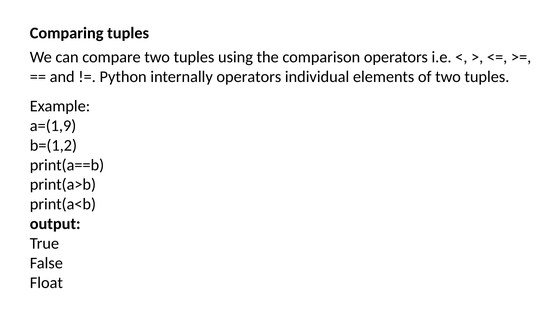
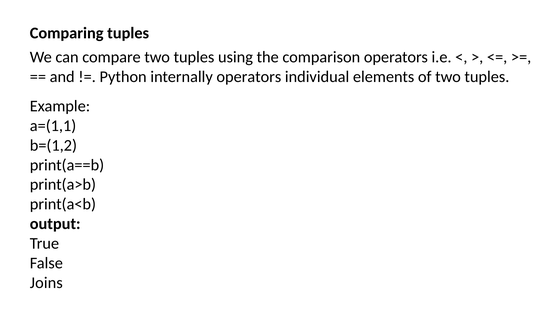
a=(1,9: a=(1,9 -> a=(1,1 (53, 126)
Float: Float -> Joins (46, 283)
